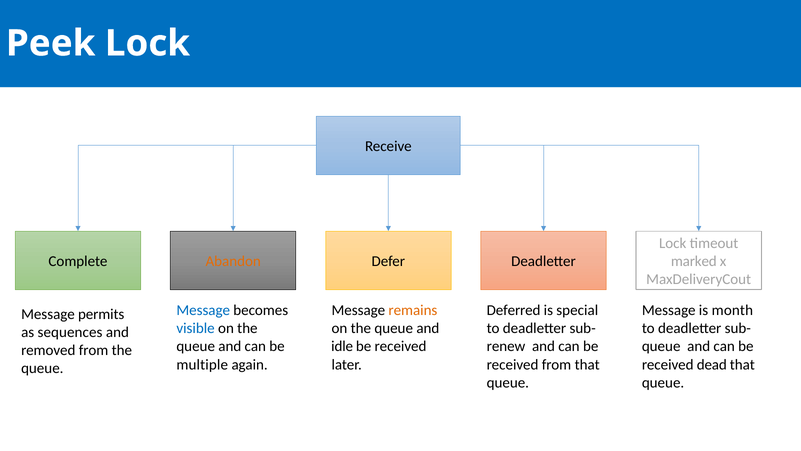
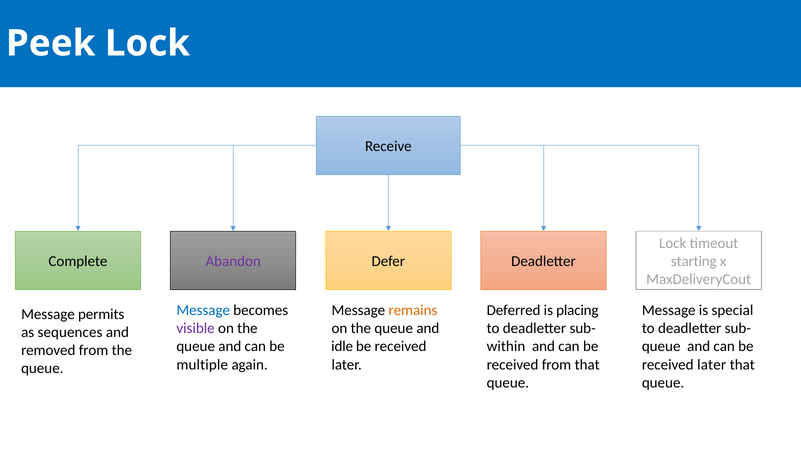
Abandon colour: orange -> purple (233, 261)
marked: marked -> starting (694, 261)
special: special -> placing (577, 310)
month: month -> special (732, 310)
visible colour: blue -> purple (196, 328)
renew: renew -> within (506, 346)
dead: dead -> later (712, 364)
